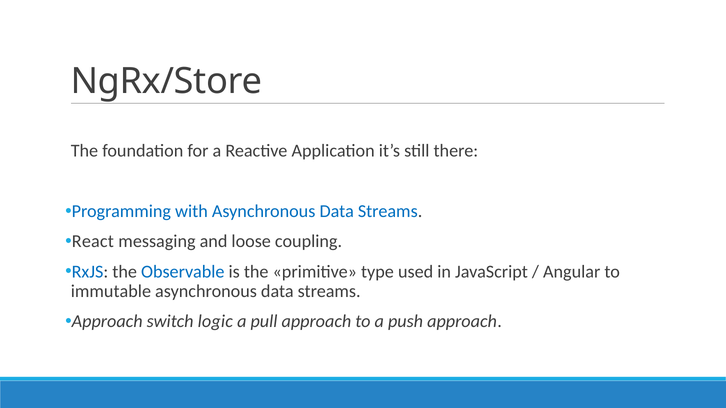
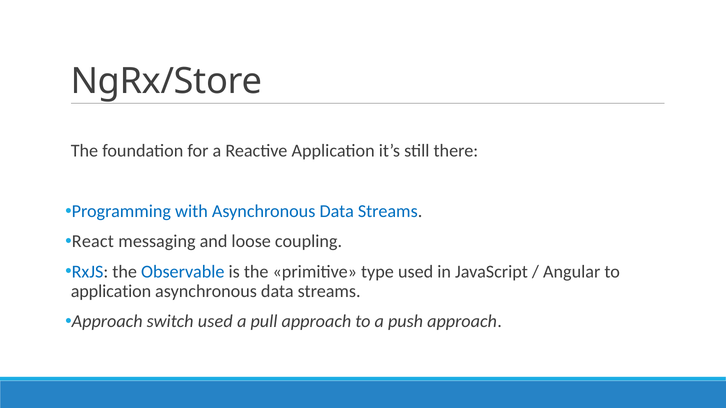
immutable: immutable -> application (111, 291)
switch logic: logic -> used (215, 322)
